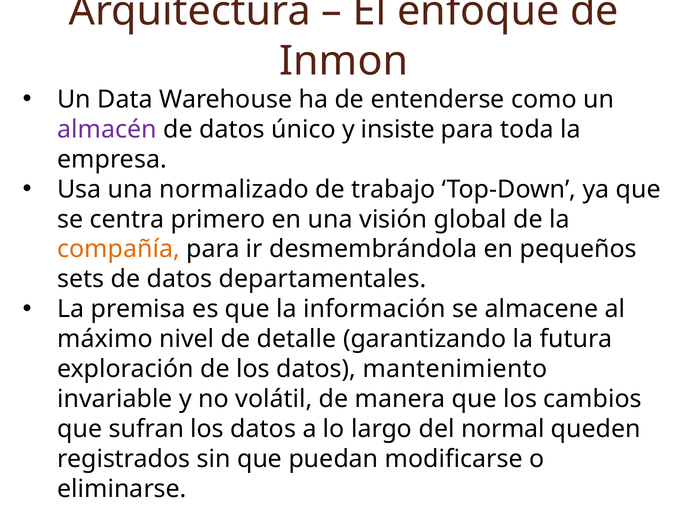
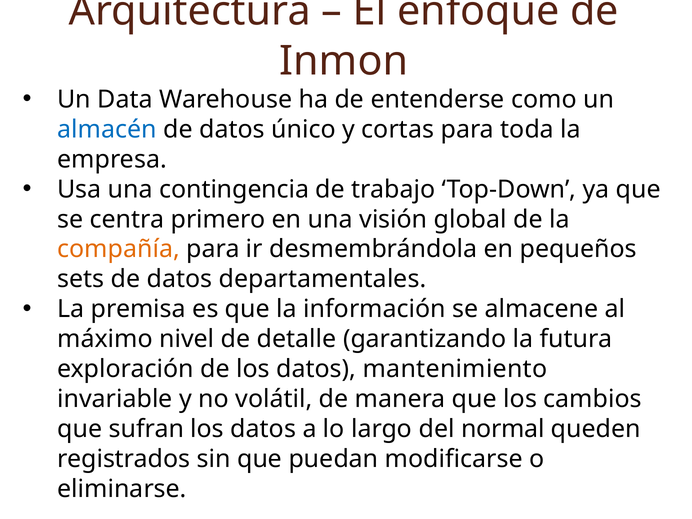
almacén colour: purple -> blue (107, 129)
insiste: insiste -> cortas (398, 129)
normalizado: normalizado -> contingencia (234, 189)
